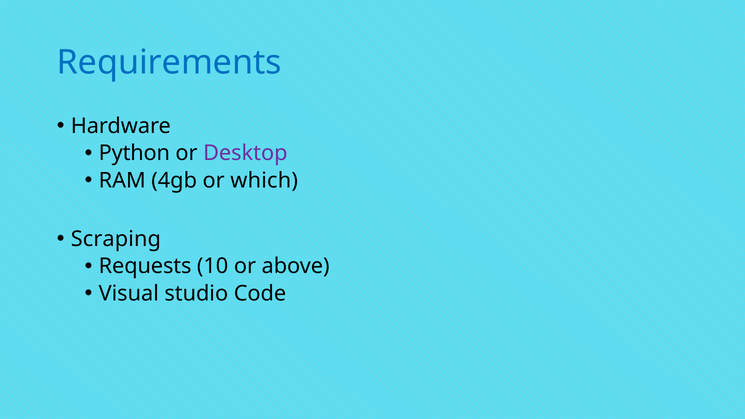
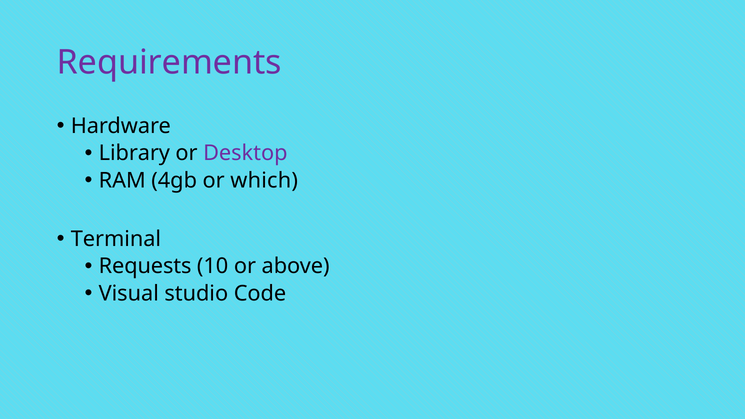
Requirements colour: blue -> purple (169, 63)
Python: Python -> Library (134, 153)
Scraping: Scraping -> Terminal (116, 239)
